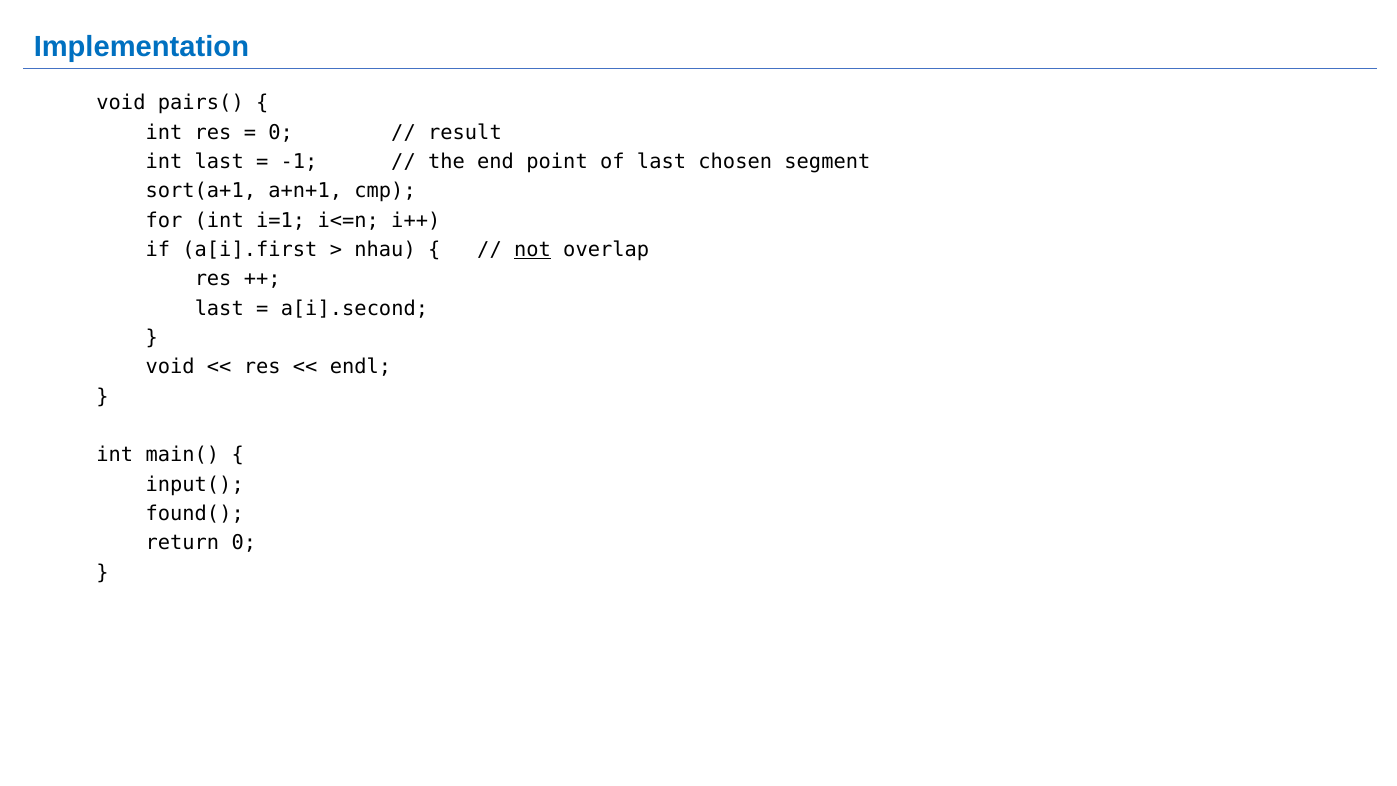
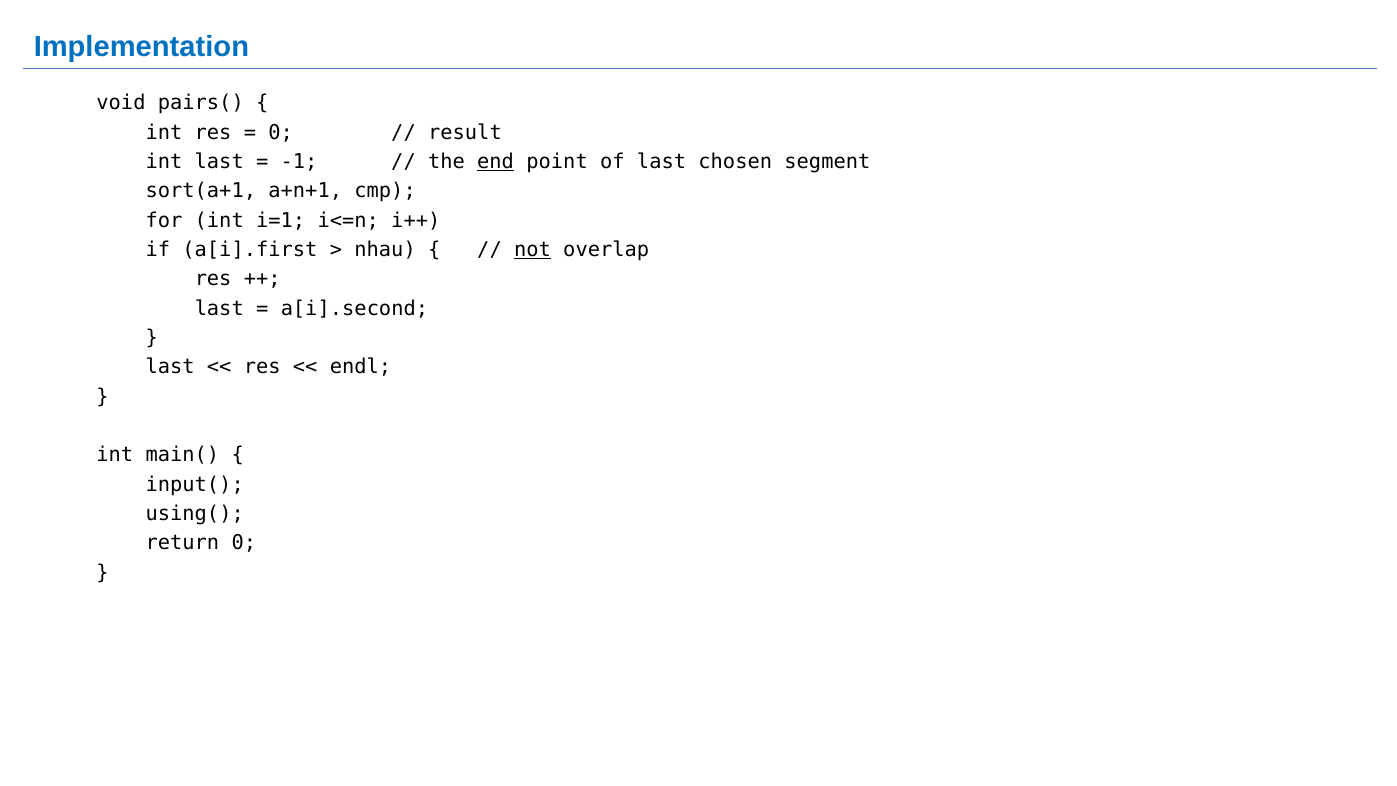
end underline: none -> present (496, 162)
void: void -> last (170, 367)
found(: found( -> using( (195, 514)
